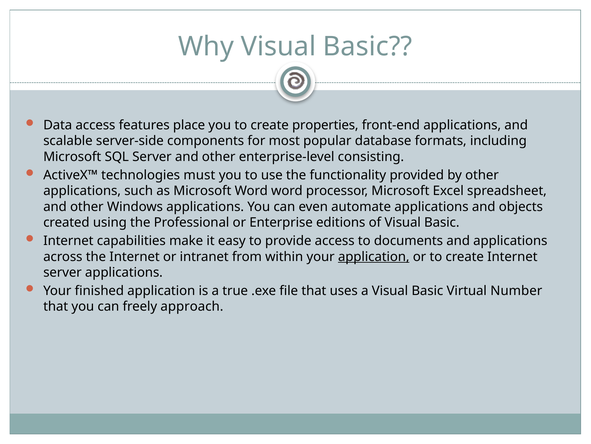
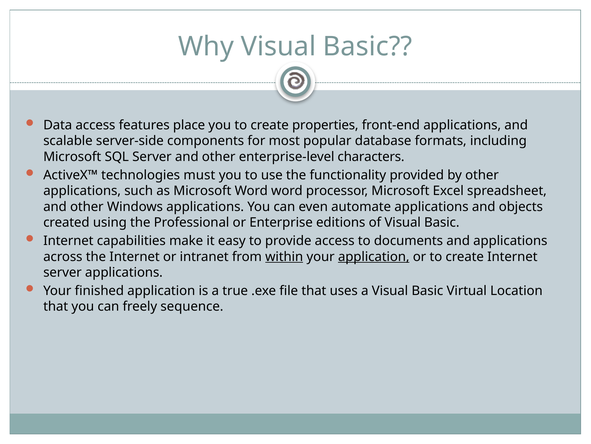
consisting: consisting -> characters (371, 156)
within underline: none -> present (284, 256)
Number: Number -> Location (516, 290)
approach: approach -> sequence (192, 306)
